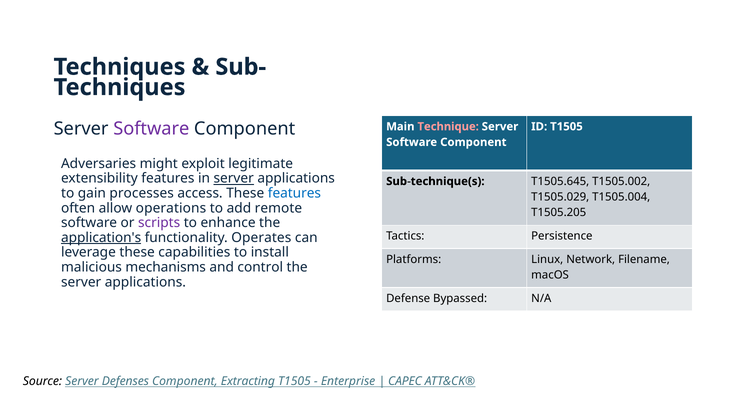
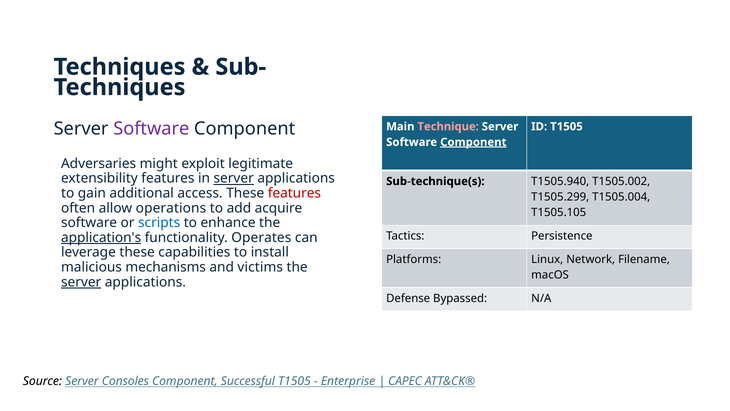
Component underline: none -> present (473, 142)
T1505.645: T1505.645 -> T1505.940 (560, 181)
processes: processes -> additional (142, 193)
features colour: blue -> red (294, 193)
T1505.029: T1505.029 -> T1505.299 (560, 197)
remote: remote -> acquire (279, 208)
T1505.205: T1505.205 -> T1505.105 (559, 212)
scripts colour: purple -> blue (159, 223)
control: control -> victims (260, 267)
server underline: none -> present (81, 282)
Defenses: Defenses -> Consoles (125, 381)
Extracting: Extracting -> Successful (248, 381)
